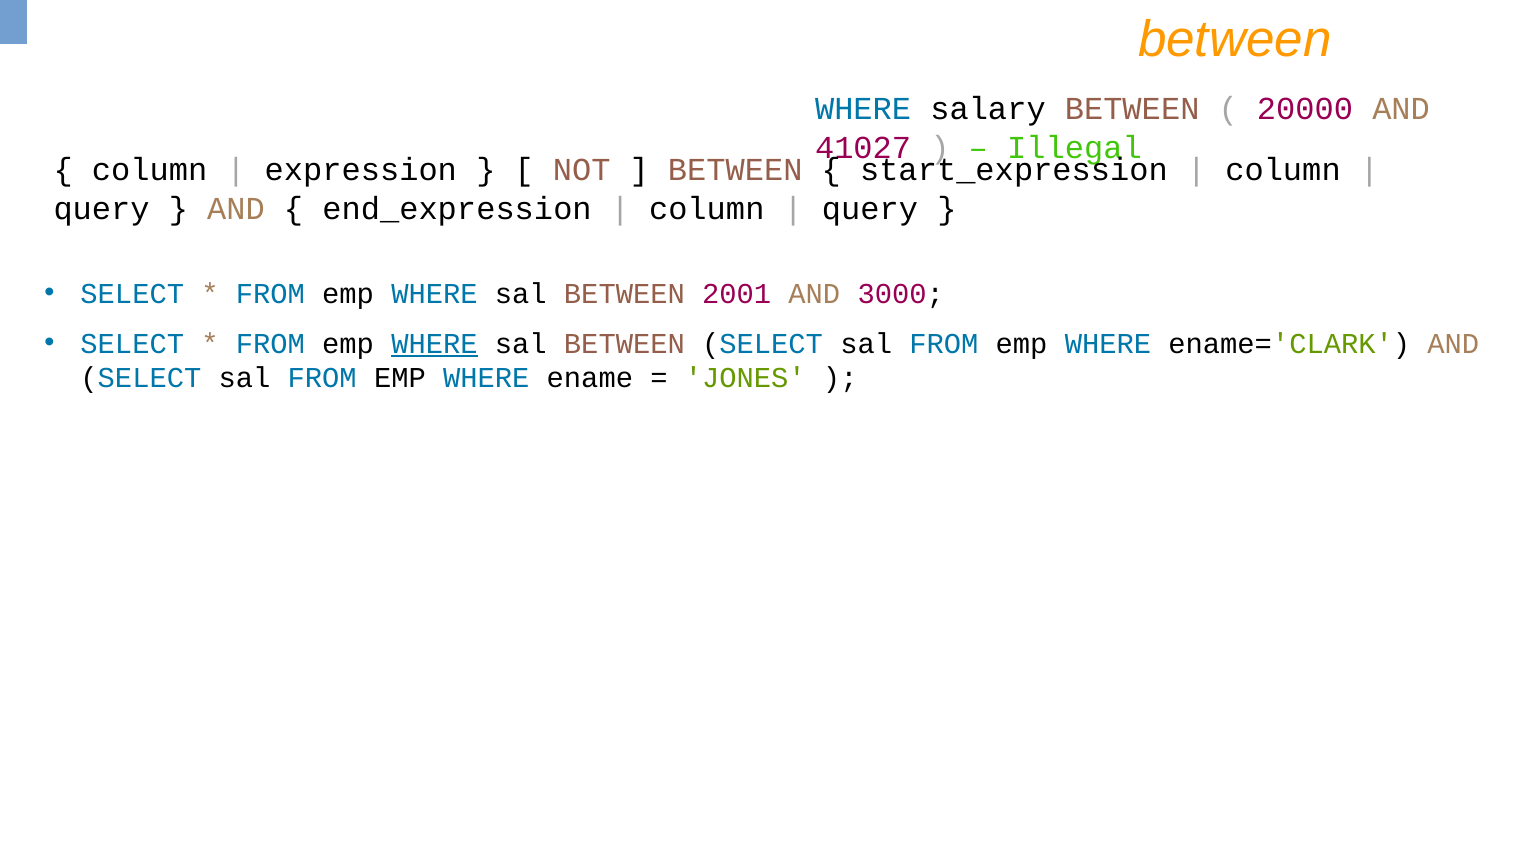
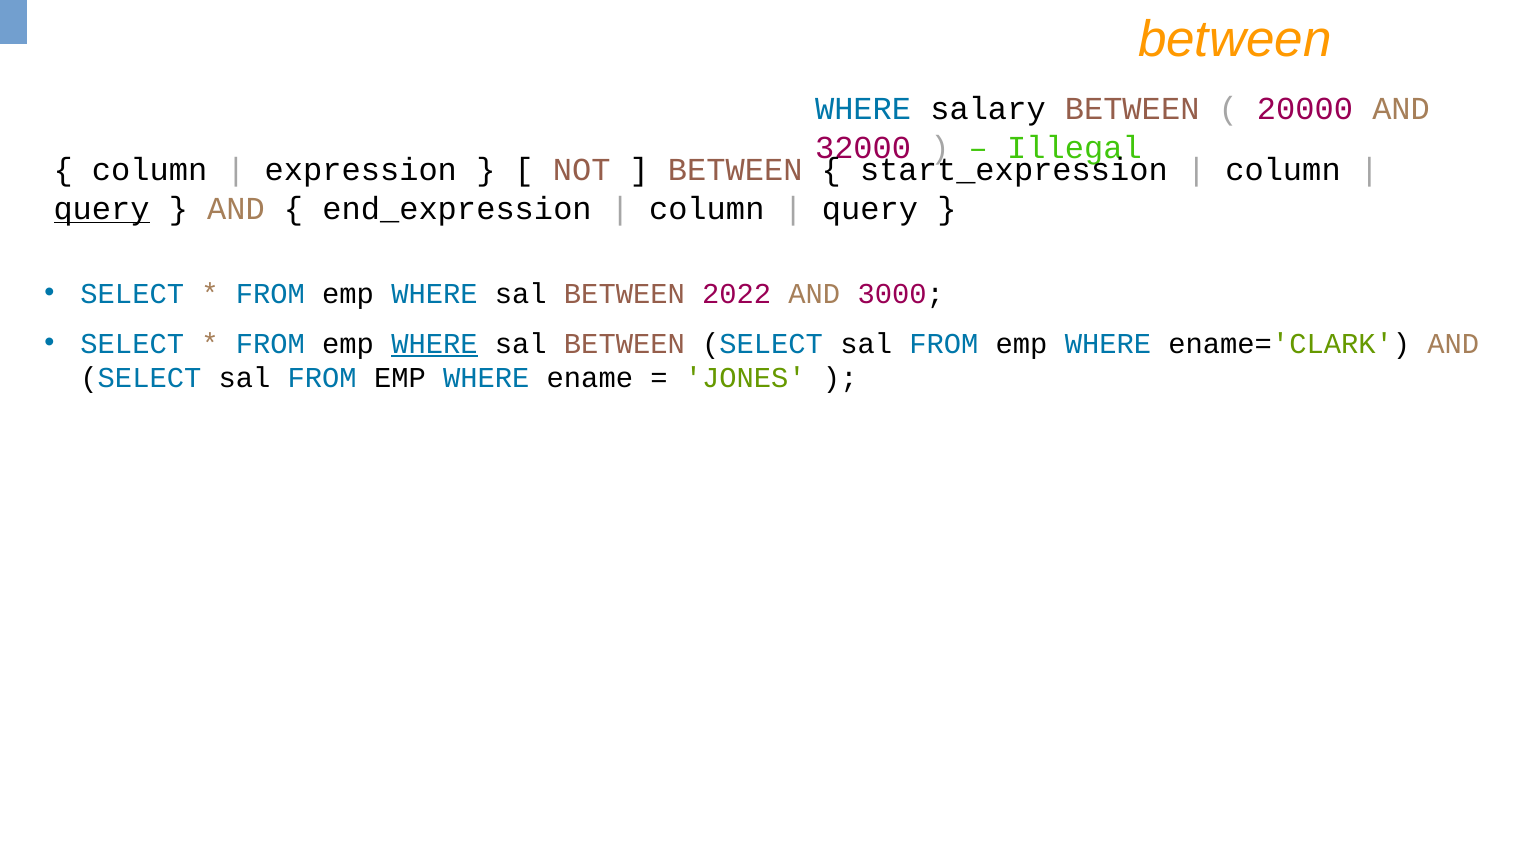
41027: 41027 -> 32000 (863, 148)
query underline: none -> present (102, 209)
2001: 2001 -> 2022 (737, 293)
